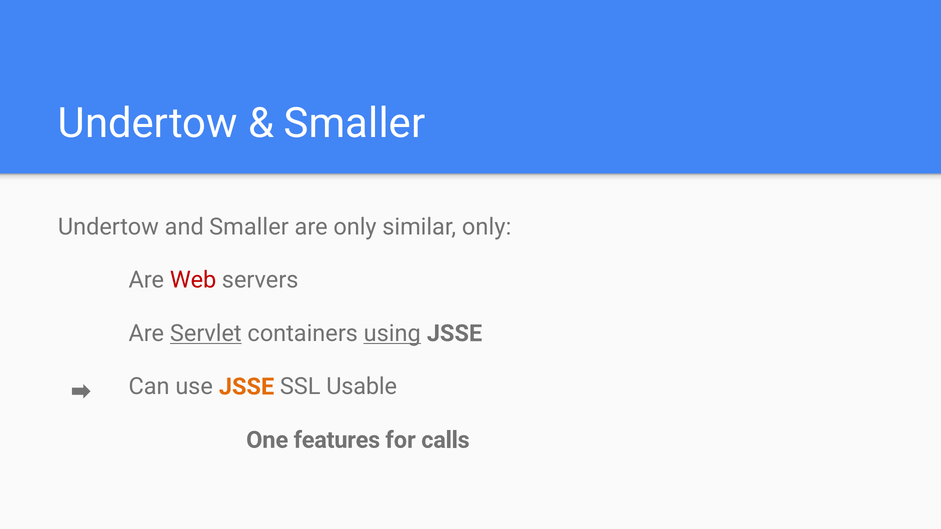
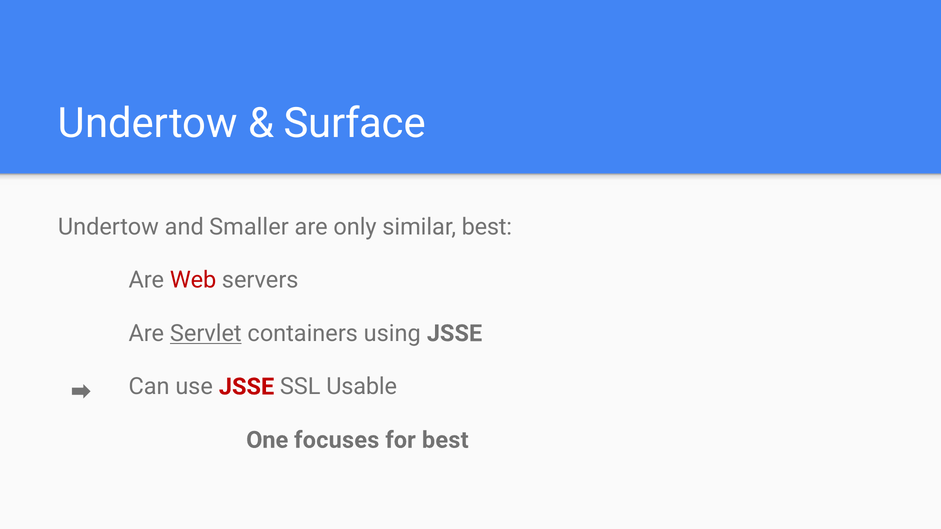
Smaller: Smaller -> Surface (355, 123)
similar only: only -> best (487, 227)
using underline: present -> none (392, 334)
JSSE colour: orange -> red (247, 387)
features: features -> focuses (337, 440)
for calls: calls -> best (445, 440)
